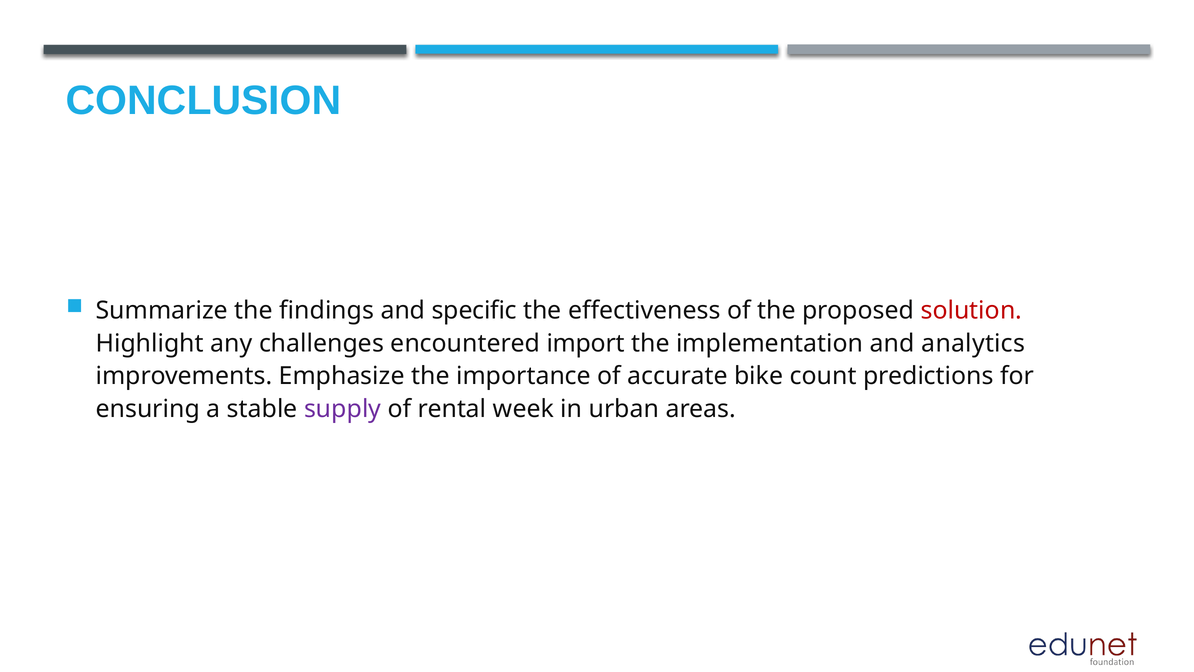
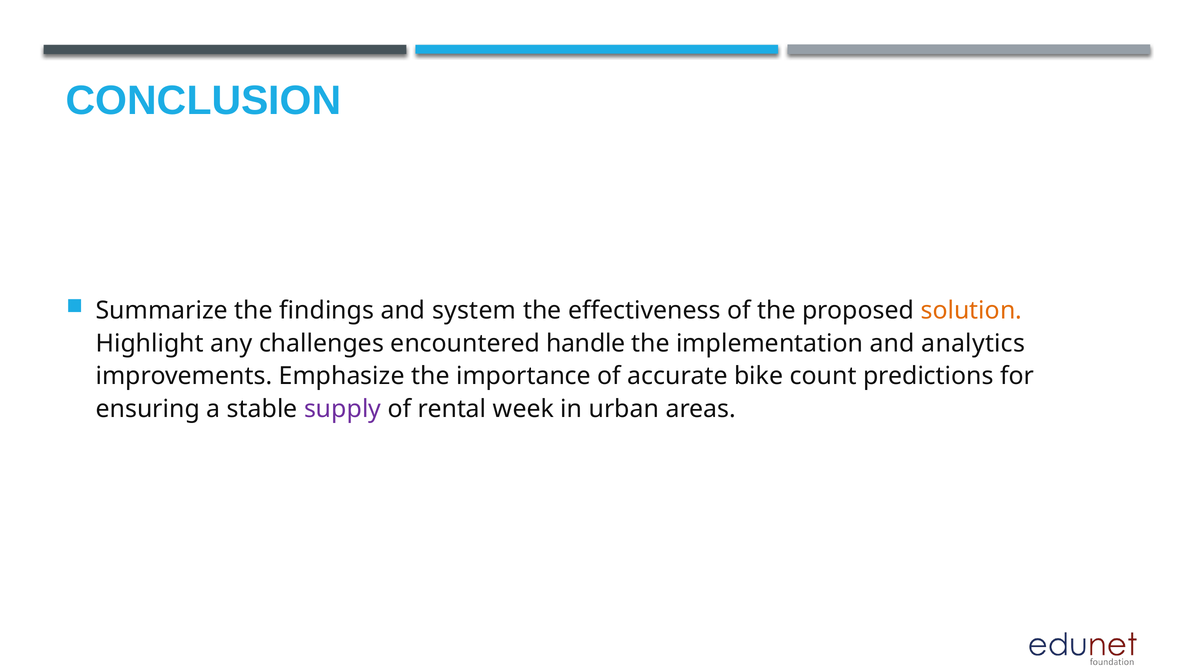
specific: specific -> system (474, 310)
solution colour: red -> orange (971, 310)
import: import -> handle (586, 343)
